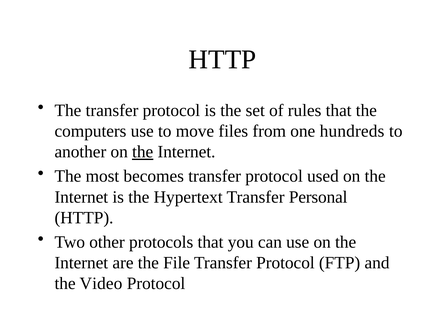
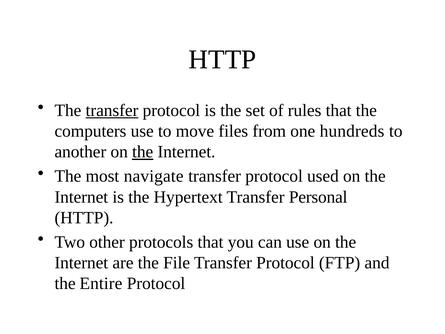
transfer underline: none -> present (112, 110)
becomes: becomes -> navigate (154, 176)
Video: Video -> Entire (101, 283)
